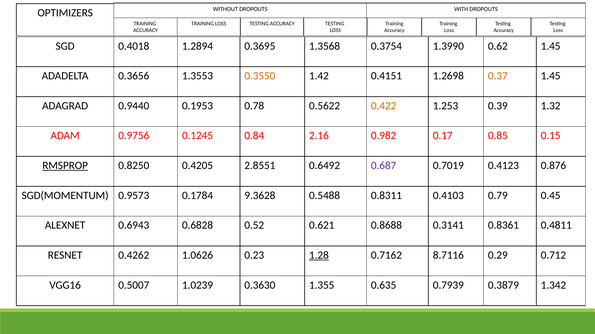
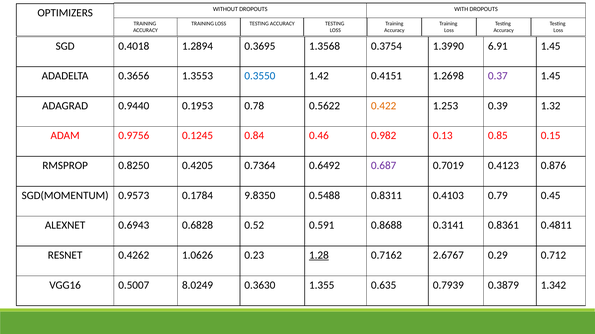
0.62: 0.62 -> 6.91 (498, 46)
0.3550 colour: orange -> blue (260, 76)
0.37 colour: orange -> purple (498, 76)
2.16: 2.16 -> 0.46 (319, 136)
0.17: 0.17 -> 0.13 (443, 136)
RMSPROP underline: present -> none (65, 166)
2.8551: 2.8551 -> 0.7364 (260, 166)
9.3628: 9.3628 -> 9.8350 (260, 196)
0.621: 0.621 -> 0.591 (322, 226)
8.7116: 8.7116 -> 2.6767 (448, 256)
1.0239: 1.0239 -> 8.0249 (198, 286)
